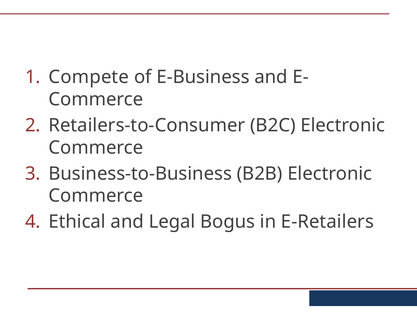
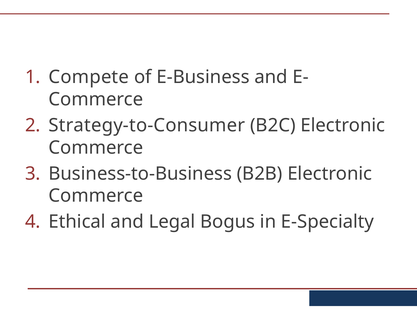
Retailers-to-Consumer: Retailers-to-Consumer -> Strategy-to-Consumer (147, 125)
E-Retailers: E-Retailers -> E-Specialty (327, 222)
